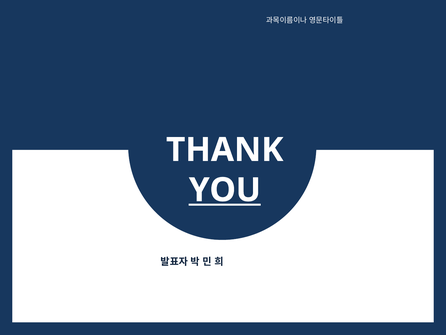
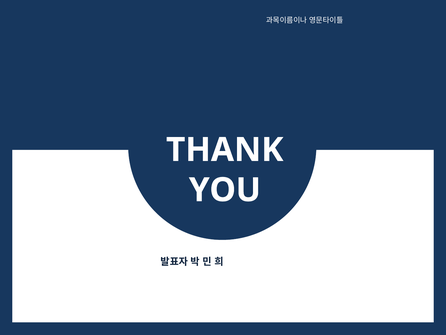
YOU underline: present -> none (225, 190)
